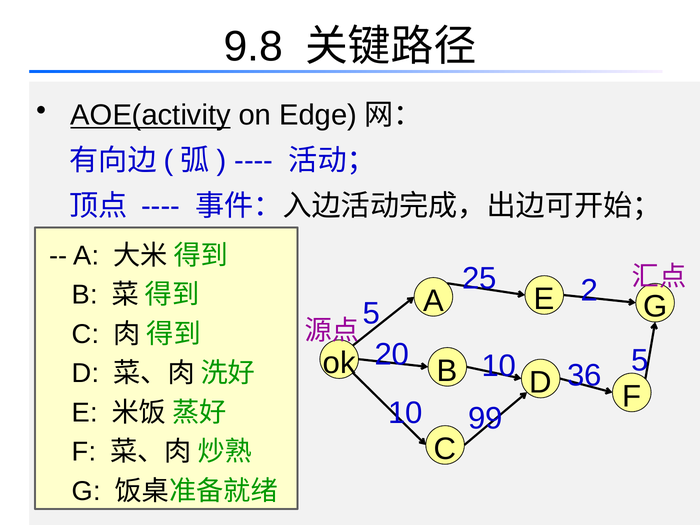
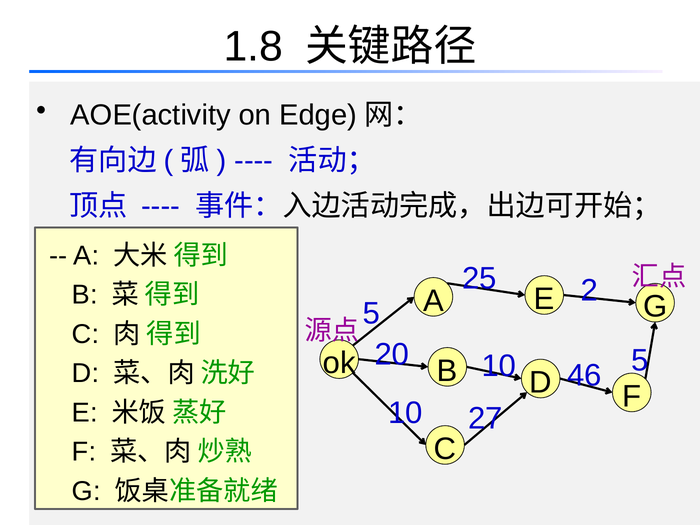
9.8: 9.8 -> 1.8 (253, 47)
AOE(activity underline: present -> none (151, 115)
36: 36 -> 46 (584, 375)
99: 99 -> 27 (485, 419)
